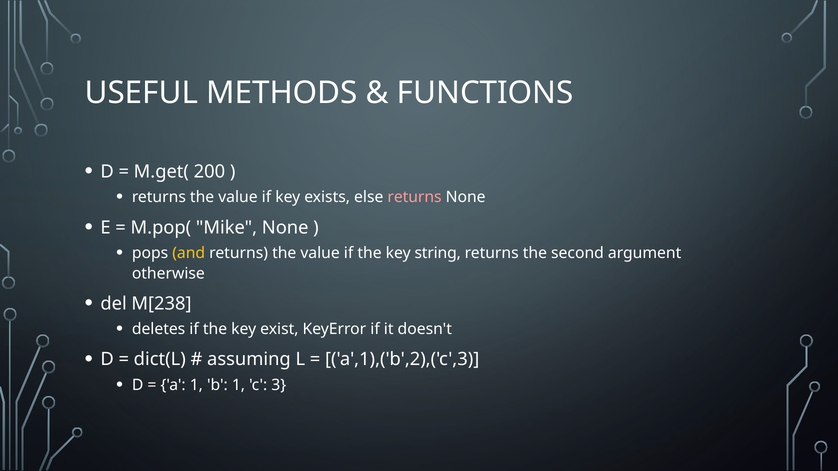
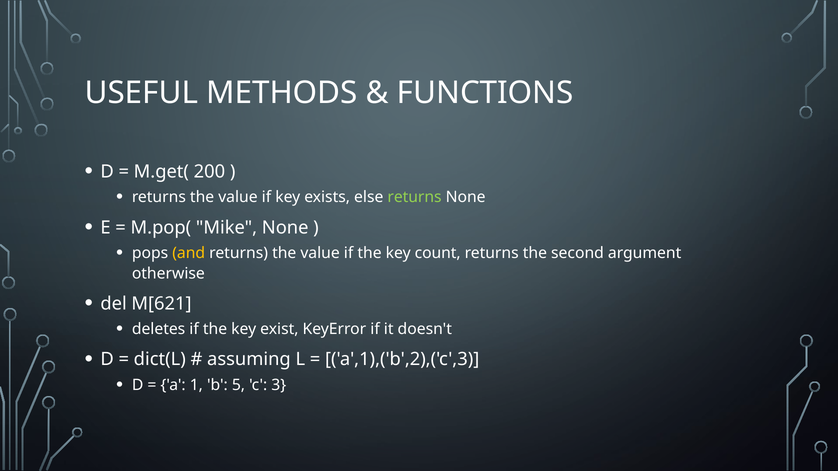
returns colour: pink -> light green (415, 197)
string: string -> count (438, 253)
M[238: M[238 -> M[621 (162, 304)
b 1: 1 -> 5 (238, 385)
